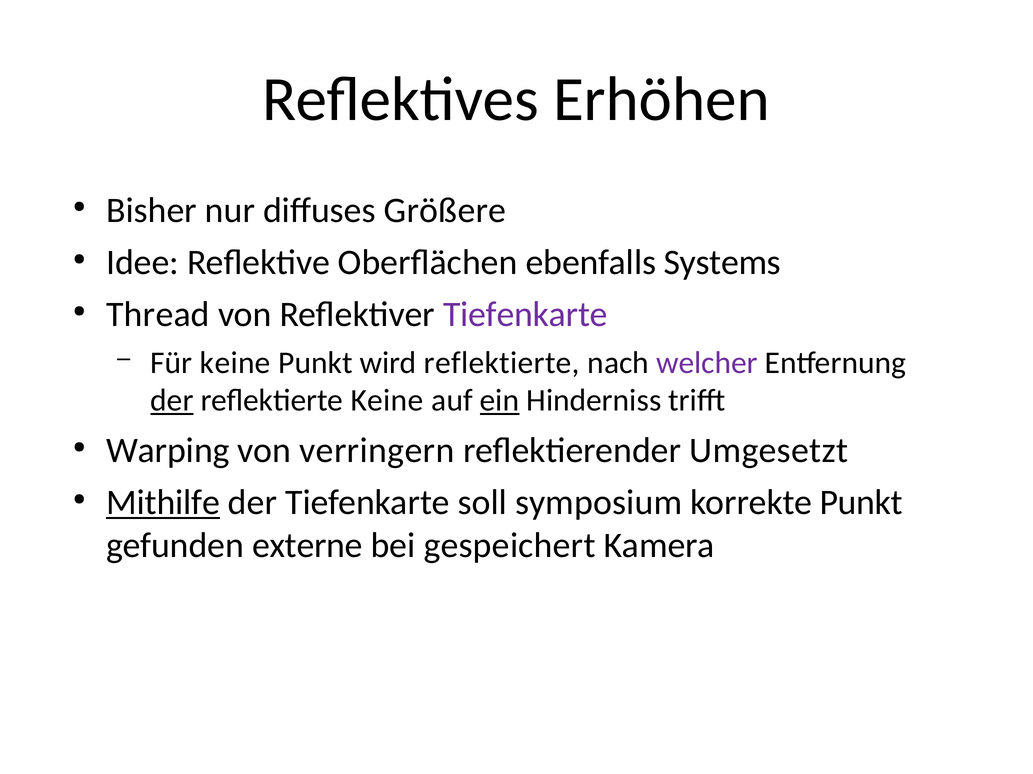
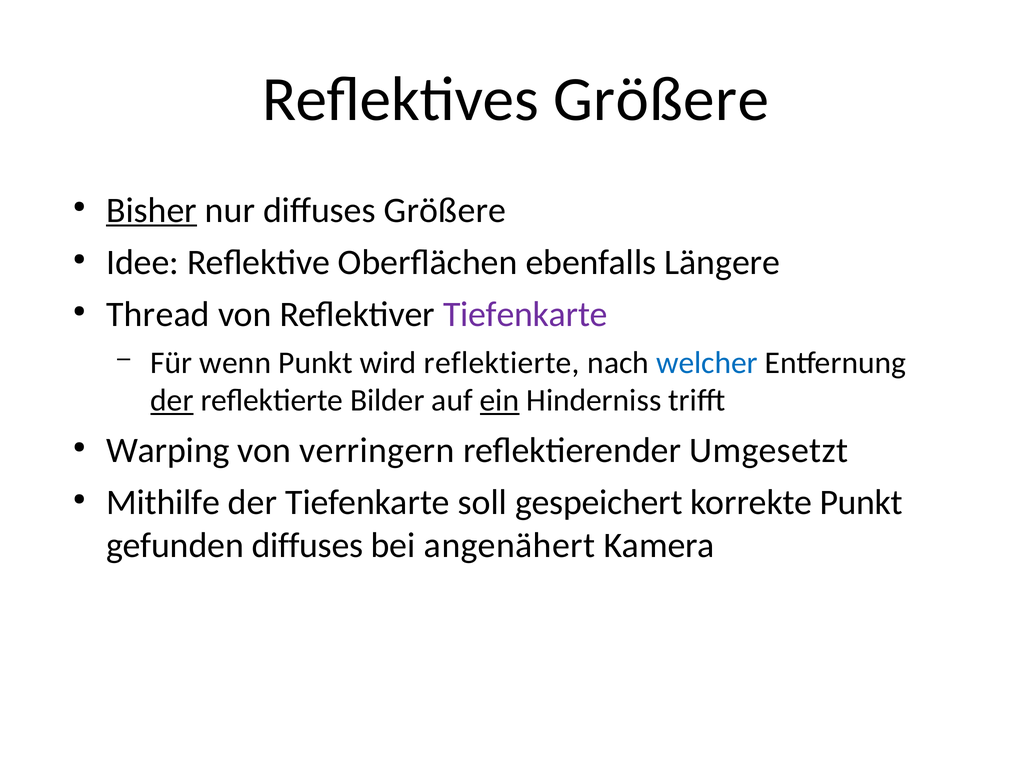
Reflektives Erhöhen: Erhöhen -> Größere (661, 99)
Bisher underline: none -> present (152, 210)
Systems: Systems -> Längere (722, 263)
Für keine: keine -> wenn (235, 363)
welcher colour: purple -> blue (707, 363)
reflektierte Keine: Keine -> Bilder (387, 401)
Mithilfe underline: present -> none (163, 503)
symposium: symposium -> gespeichert (599, 503)
gefunden externe: externe -> diffuses (307, 546)
gespeichert: gespeichert -> angenähert (510, 546)
